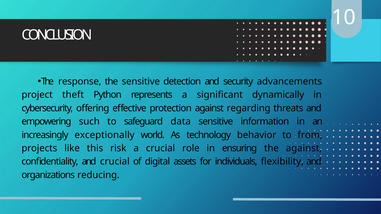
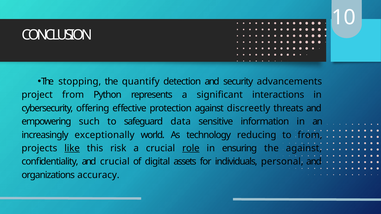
response: response -> stopping (80, 82)
the sensitive: sensitive -> quantify (141, 82)
project theft: theft -> from (73, 95)
dynamically: dynamically -> interactions (278, 95)
regarding: regarding -> discreetly (249, 108)
behavior: behavior -> reducing (257, 135)
like underline: none -> present (72, 148)
role underline: none -> present (191, 148)
flexibility: flexibility -> personal (282, 162)
reducing: reducing -> accuracy (98, 175)
